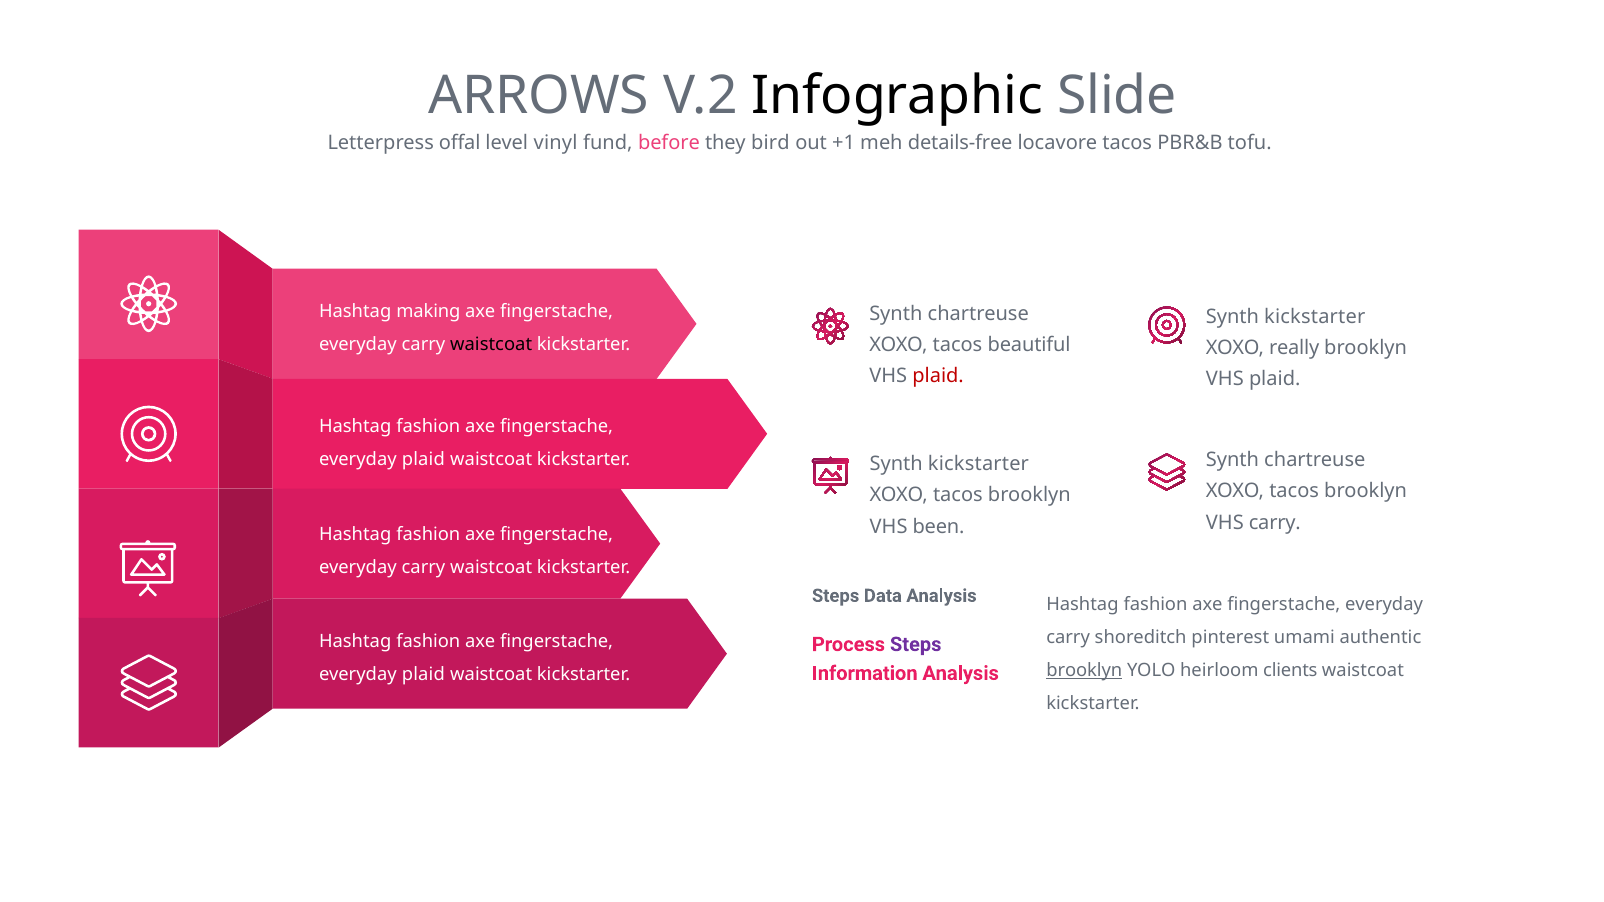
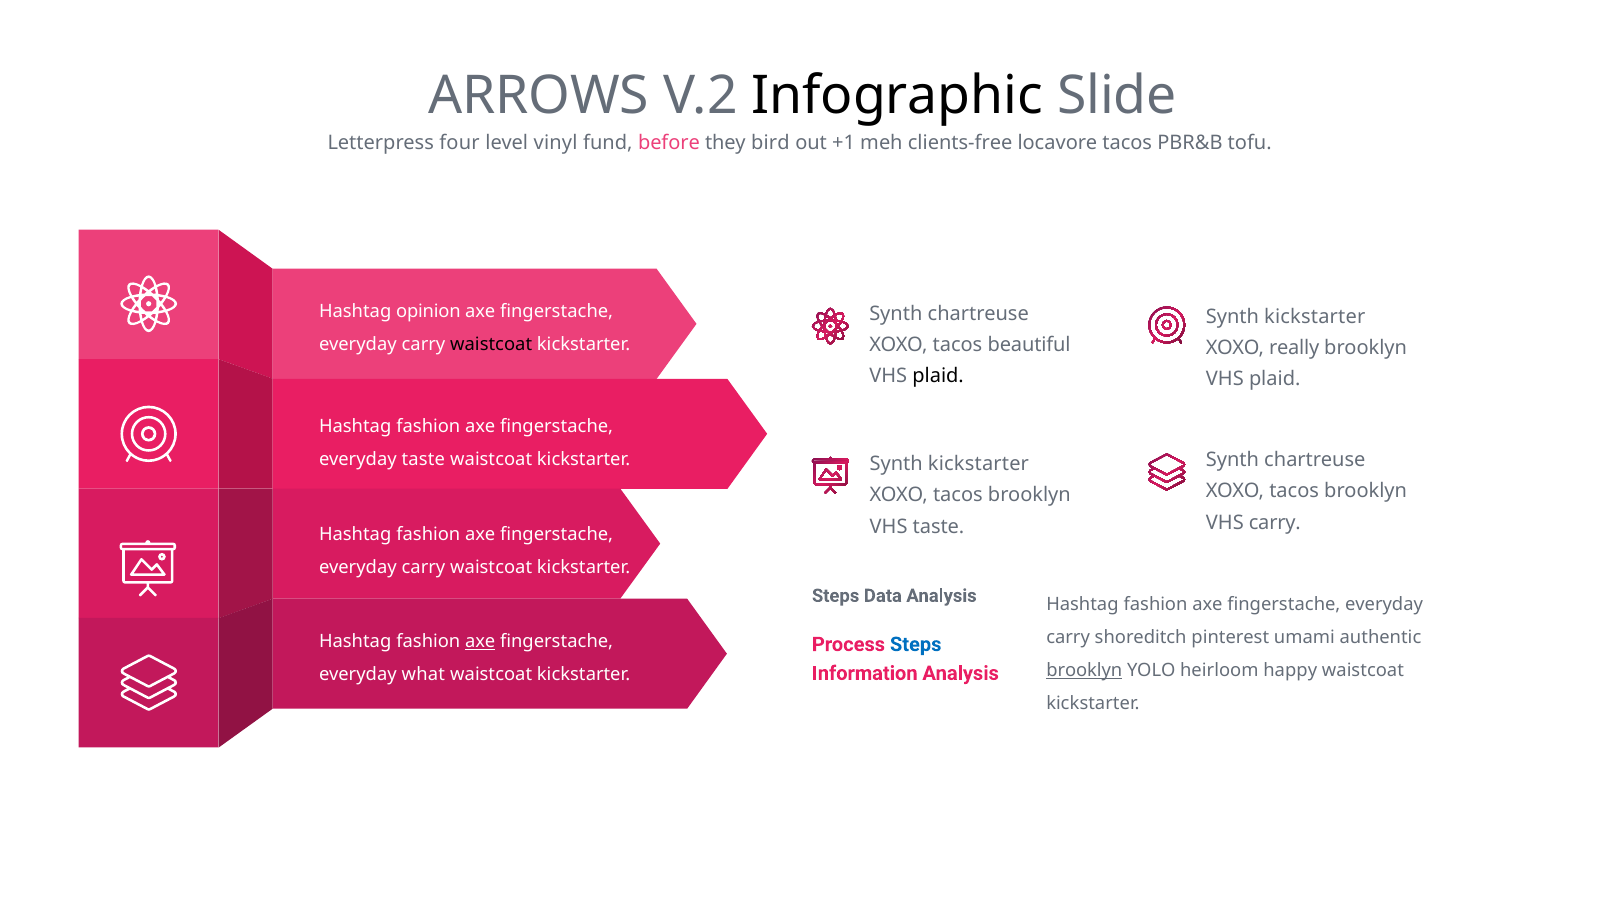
offal: offal -> four (459, 143)
details-free: details-free -> clients-free (960, 143)
making: making -> opinion (428, 312)
plaid colour: red -> black (938, 376)
plaid: plaid -> taste (423, 460)
VHS been: been -> taste (938, 527)
axe underline: none -> present (480, 642)
Steps colour: purple -> blue (916, 645)
clients: clients -> happy (1290, 671)
plaid: plaid -> what (423, 675)
